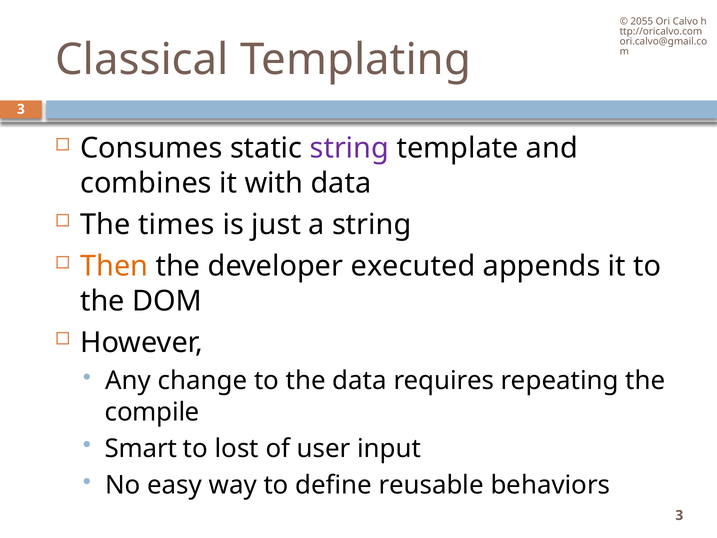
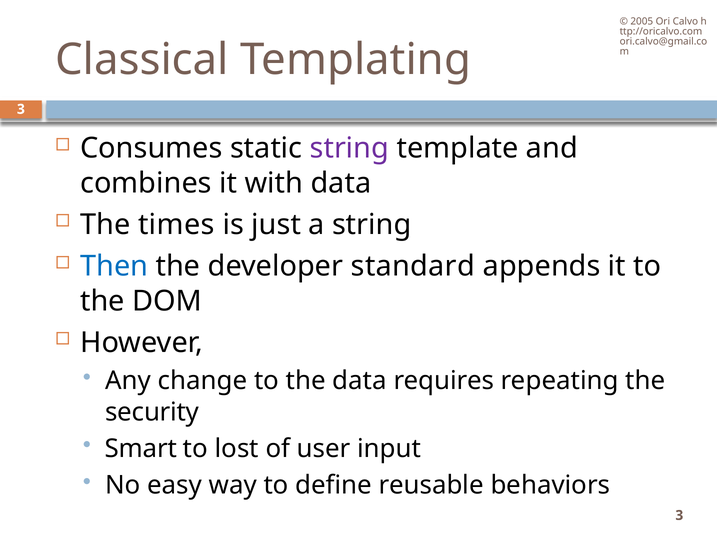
2055: 2055 -> 2005 (642, 21)
Then colour: orange -> blue (114, 266)
executed: executed -> standard (413, 266)
compile: compile -> security (152, 412)
